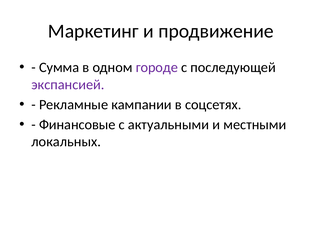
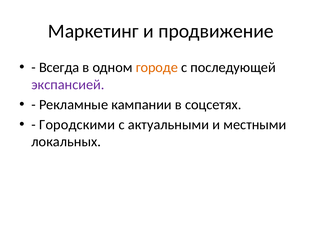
Сумма: Сумма -> Всегда (59, 68)
городе colour: purple -> orange (157, 68)
Финансовые: Финансовые -> Городскими (77, 125)
